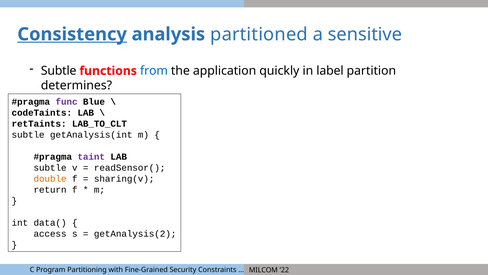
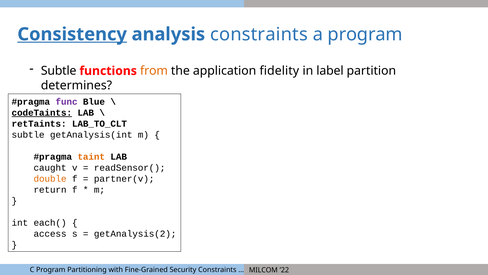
analysis partitioned: partitioned -> constraints (259, 34)
a sensitive: sensitive -> program (365, 34)
from colour: blue -> orange (154, 71)
quickly: quickly -> fidelity (279, 71)
codeTaints underline: none -> present (42, 113)
taint colour: purple -> orange (91, 156)
subtle: subtle -> caught (50, 167)
sharing(v: sharing(v -> partner(v (124, 178)
data(: data( -> each( (50, 222)
